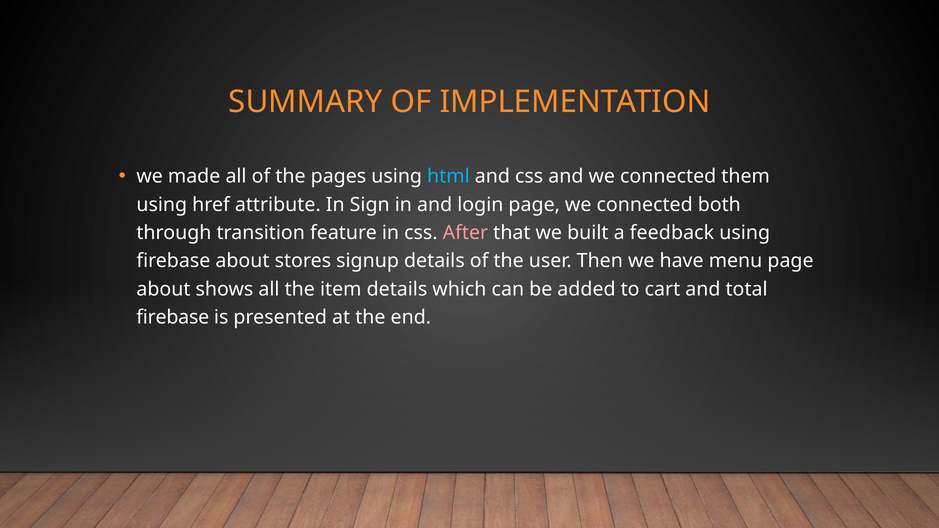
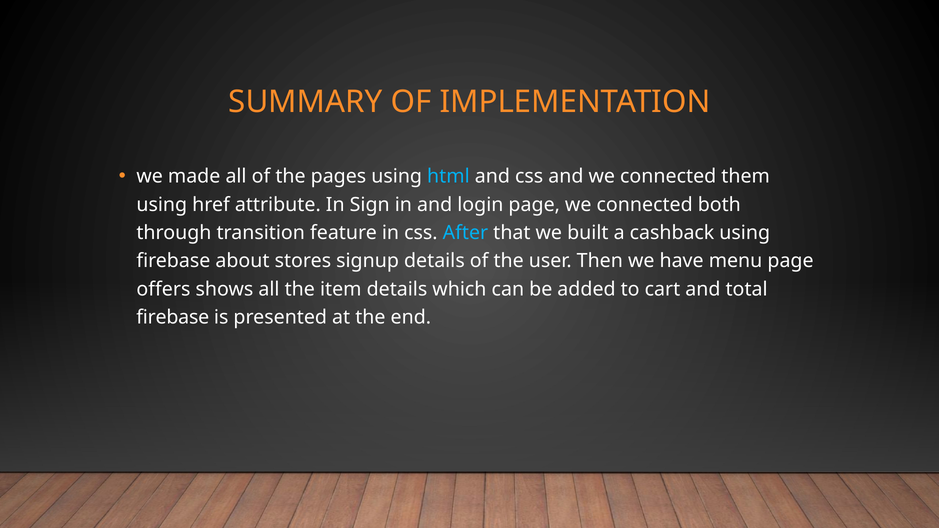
After colour: pink -> light blue (465, 233)
feedback: feedback -> cashback (672, 233)
about: about -> offers (163, 289)
